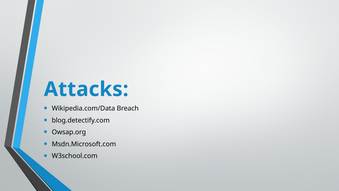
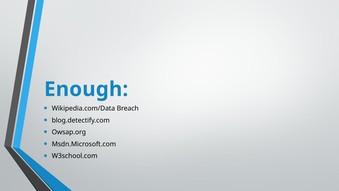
Attacks: Attacks -> Enough (86, 89)
